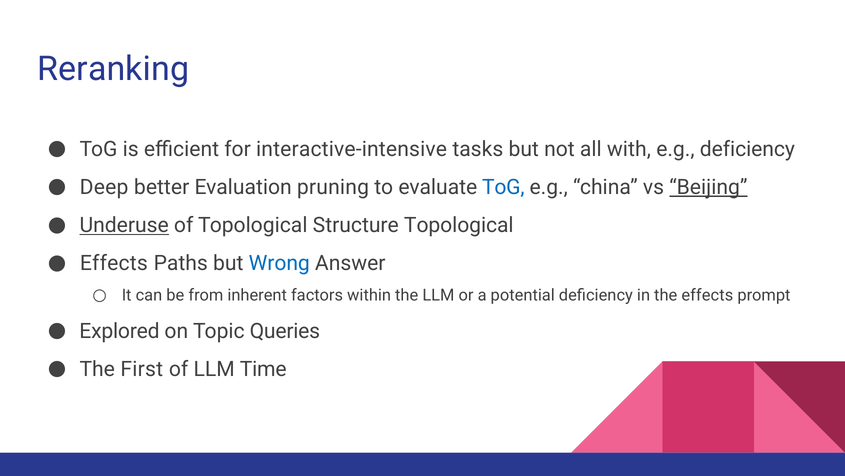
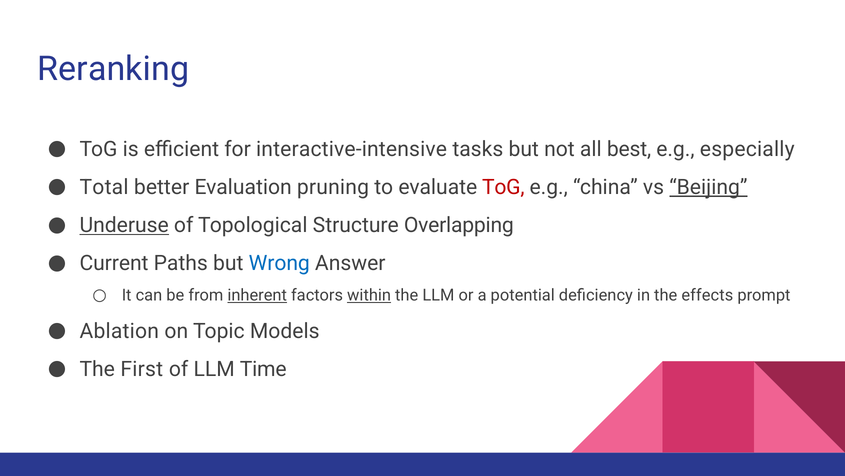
with: with -> best (629, 149)
e.g deficiency: deficiency -> especially (747, 149)
Deep: Deep -> Total (104, 187)
ToG colour: blue -> red (503, 187)
Structure Topological: Topological -> Overlapping (459, 225)
Effects: Effects -> Current (114, 263)
inherent underline: none -> present (257, 295)
within underline: none -> present (369, 295)
Explored: Explored -> Ablation (119, 331)
Queries: Queries -> Models (285, 331)
